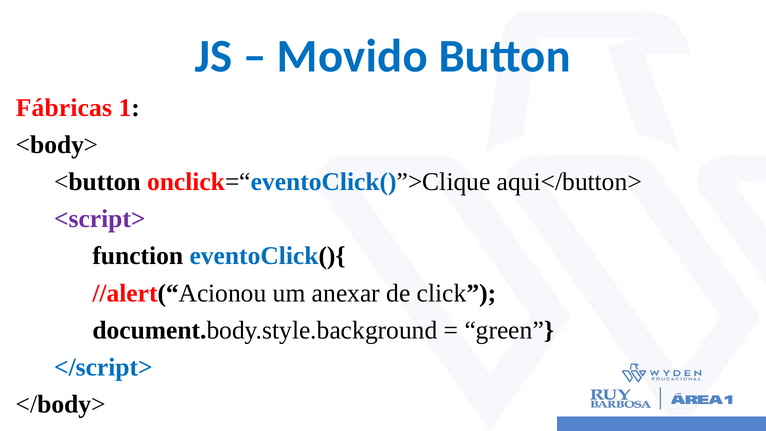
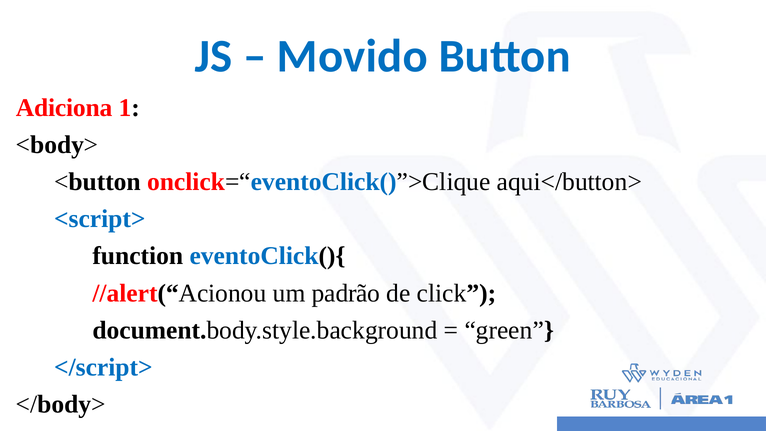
Fábricas: Fábricas -> Adiciona (64, 108)
<script> colour: purple -> blue (100, 219)
anexar: anexar -> padrão (346, 293)
